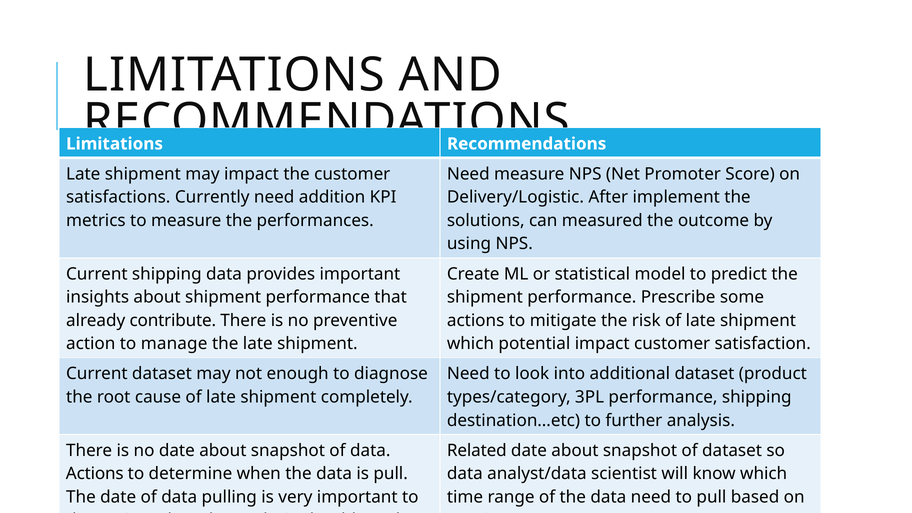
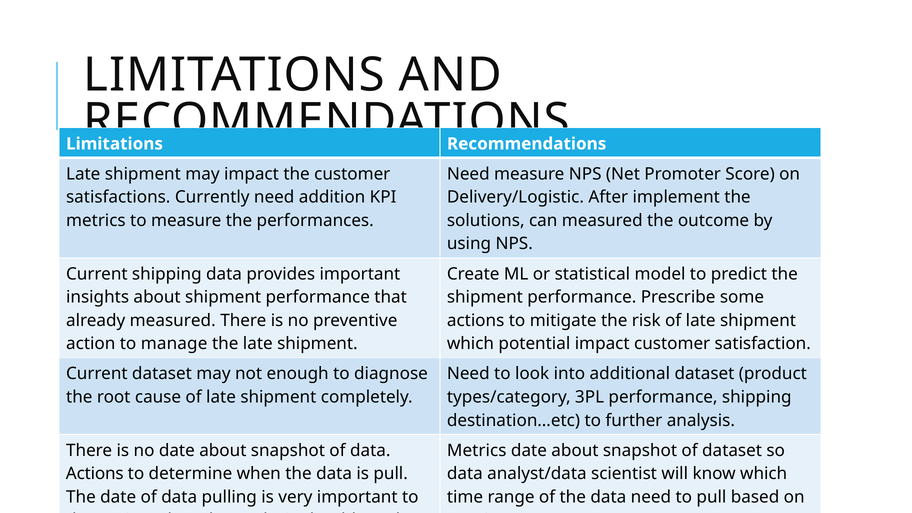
already contribute: contribute -> measured (173, 320)
Related: Related -> Metrics (477, 451)
